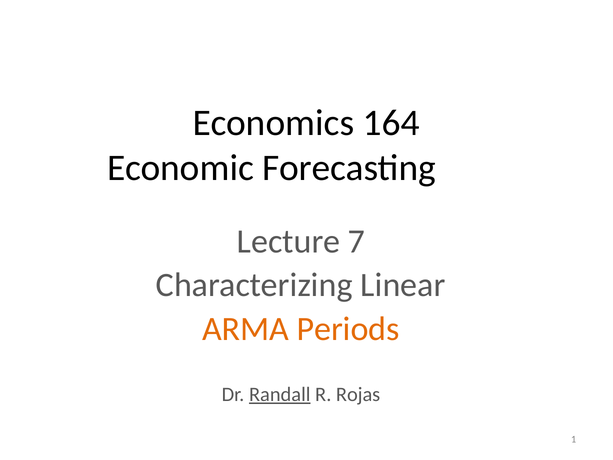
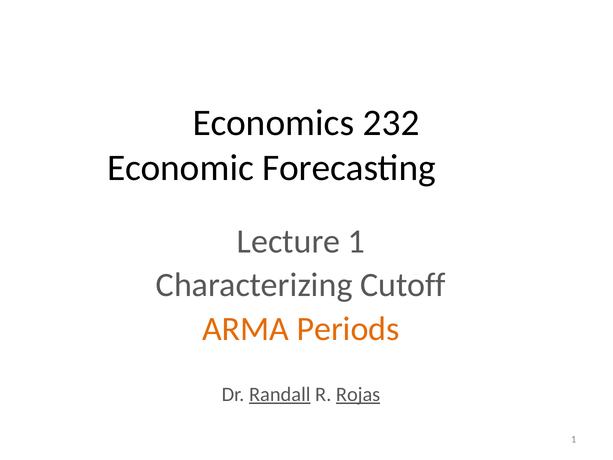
164: 164 -> 232 (391, 123)
Lecture 7: 7 -> 1 (356, 241)
Linear: Linear -> Cutoff (403, 285)
Rojas underline: none -> present (358, 394)
